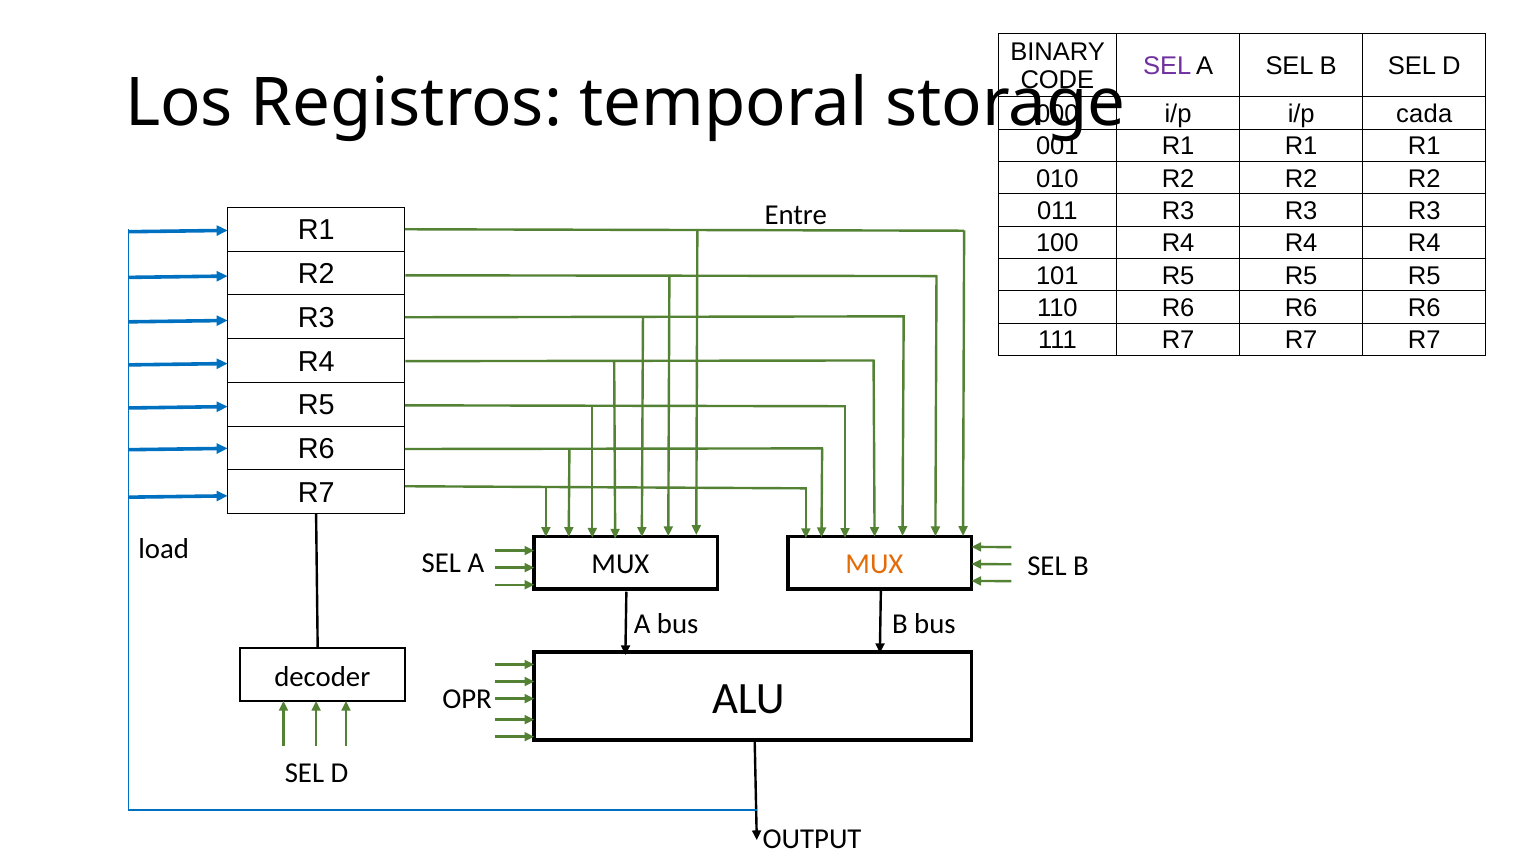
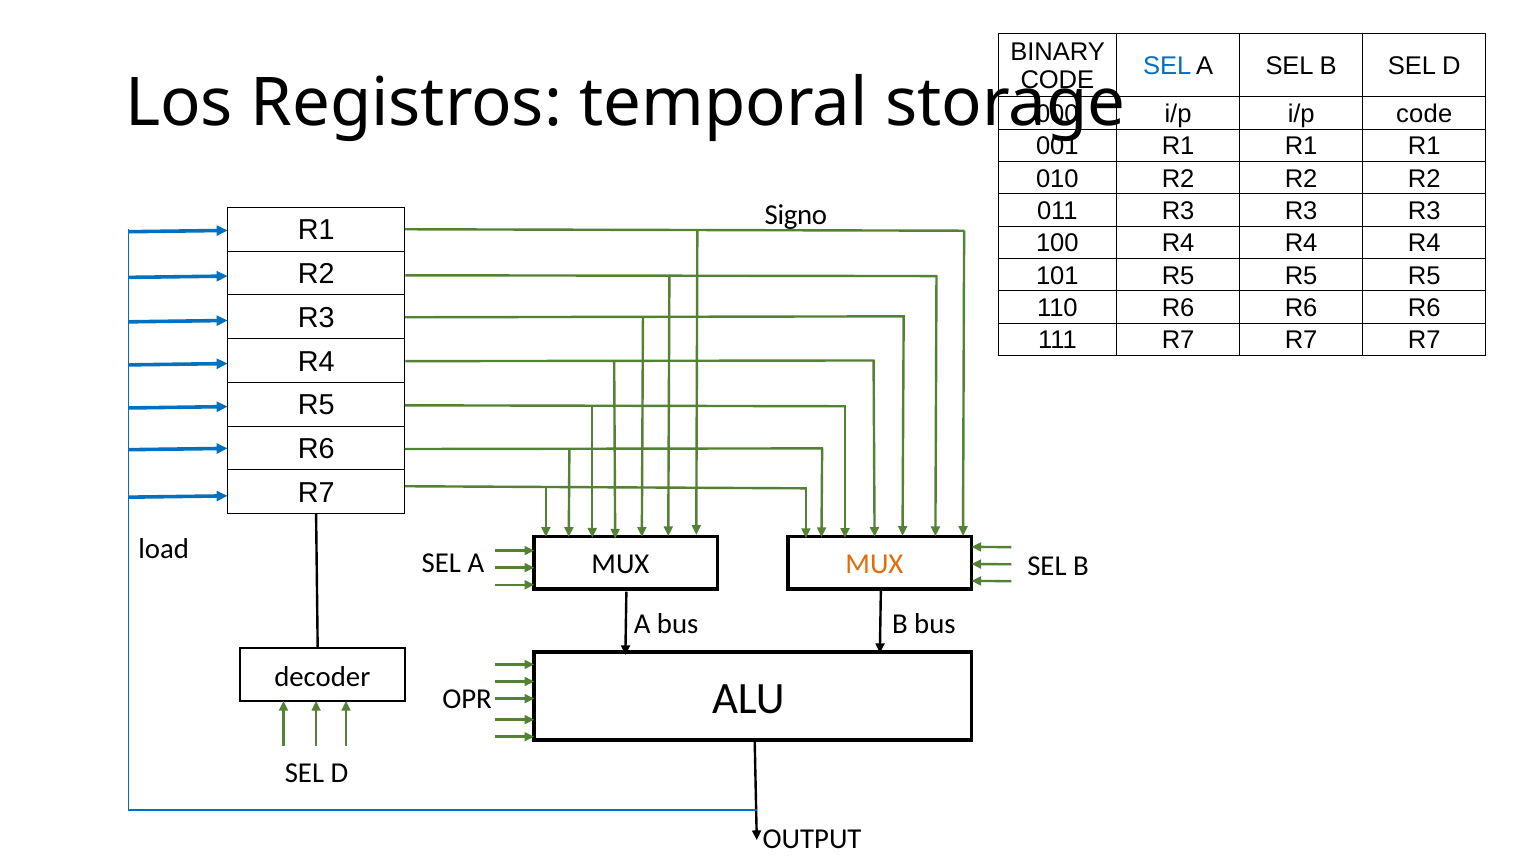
SEL colour: purple -> blue (1167, 66)
i/p cada: cada -> code (1424, 114)
Entre: Entre -> Signo (796, 215)
